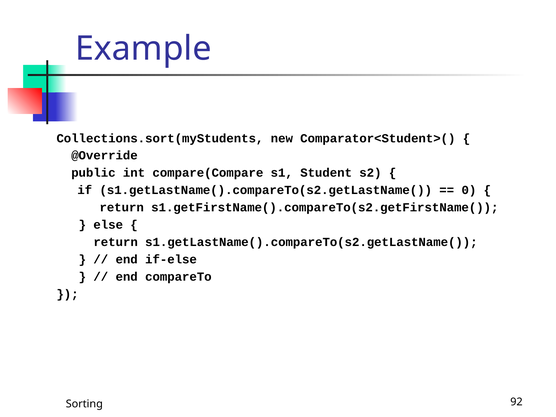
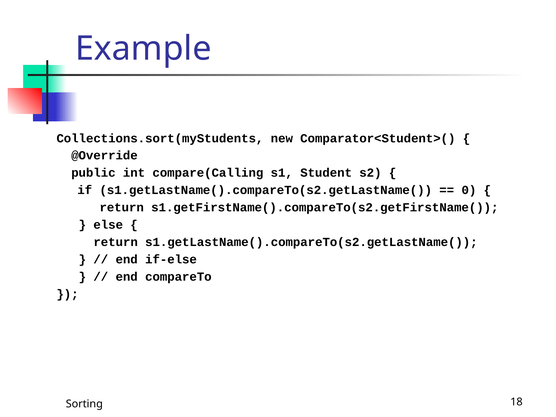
compare(Compare: compare(Compare -> compare(Calling (208, 173)
92: 92 -> 18 (516, 402)
